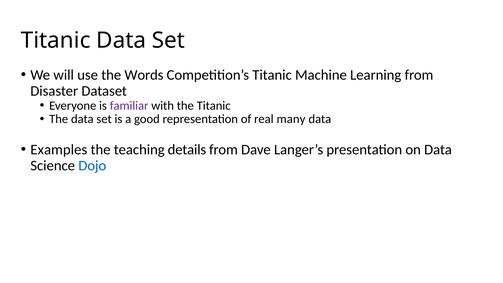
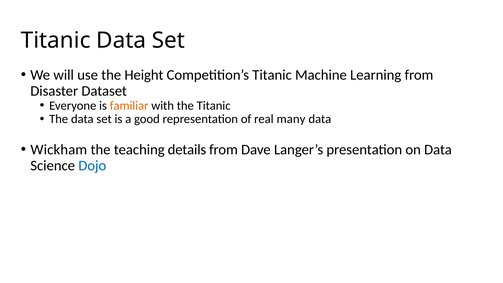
Words: Words -> Height (144, 75)
familiar colour: purple -> orange (129, 106)
Examples: Examples -> Wickham (59, 150)
